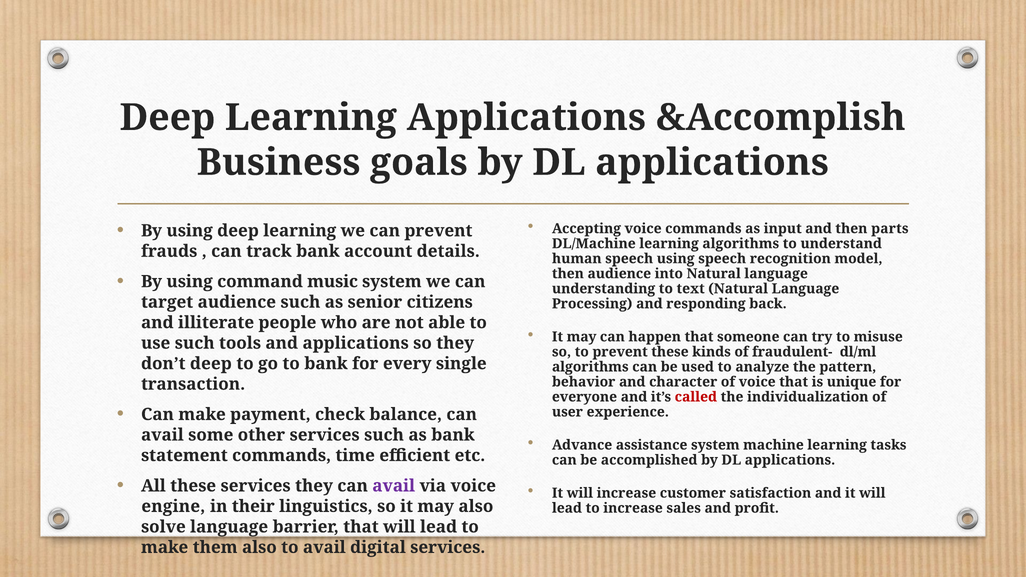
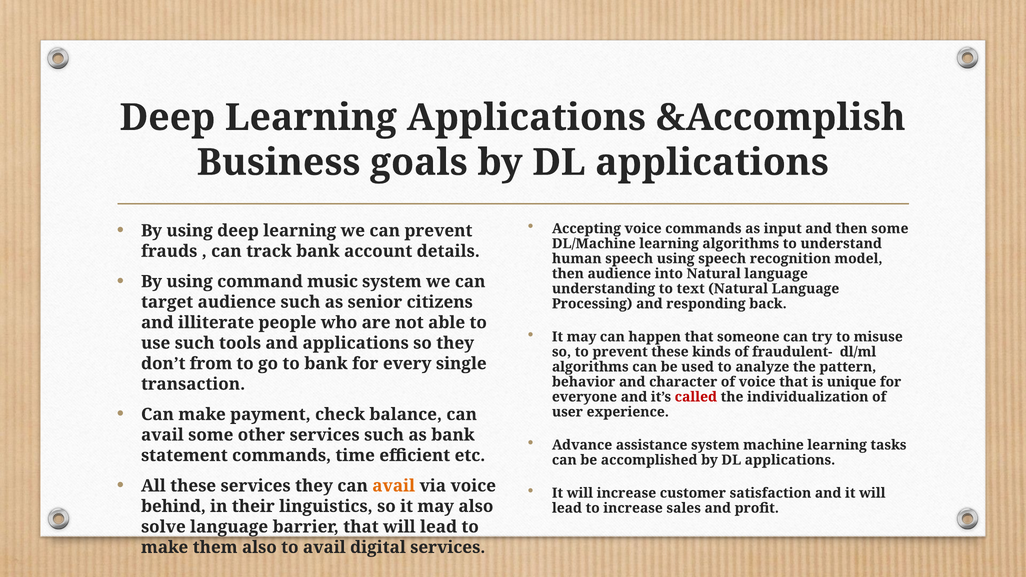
then parts: parts -> some (890, 229)
don’t deep: deep -> from (211, 364)
avail colour: purple -> orange (394, 486)
engine: engine -> behind (173, 506)
